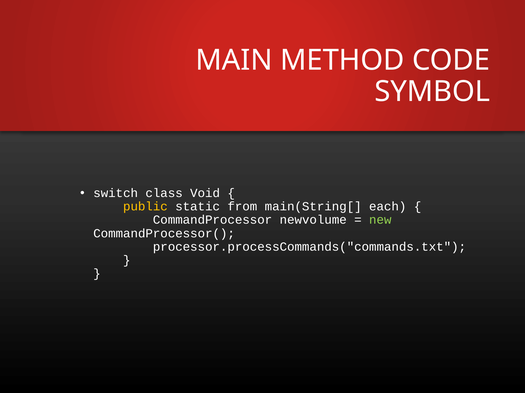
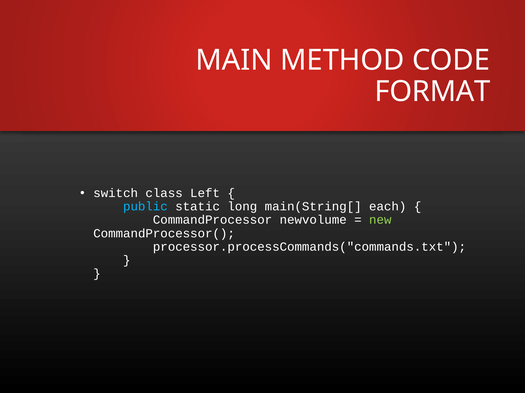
SYMBOL: SYMBOL -> FORMAT (432, 92)
Void: Void -> Left (205, 193)
public colour: yellow -> light blue (145, 207)
from: from -> long (242, 207)
